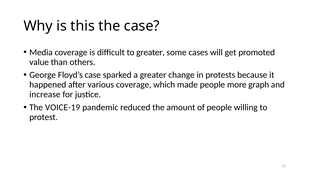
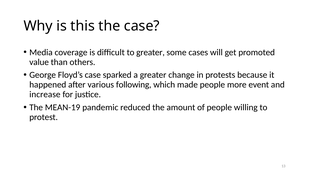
various coverage: coverage -> following (134, 85)
graph: graph -> event (259, 85)
VOICE-19: VOICE-19 -> MEAN-19 (63, 107)
